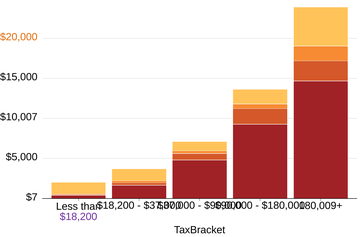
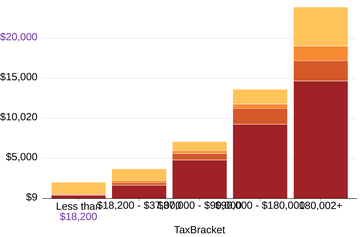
$20,000 colour: orange -> purple (19, 37)
$10,007: $10,007 -> $10,020 (19, 117)
$7: $7 -> $9 (32, 197)
180,009+: 180,009+ -> 180,002+ (321, 206)
